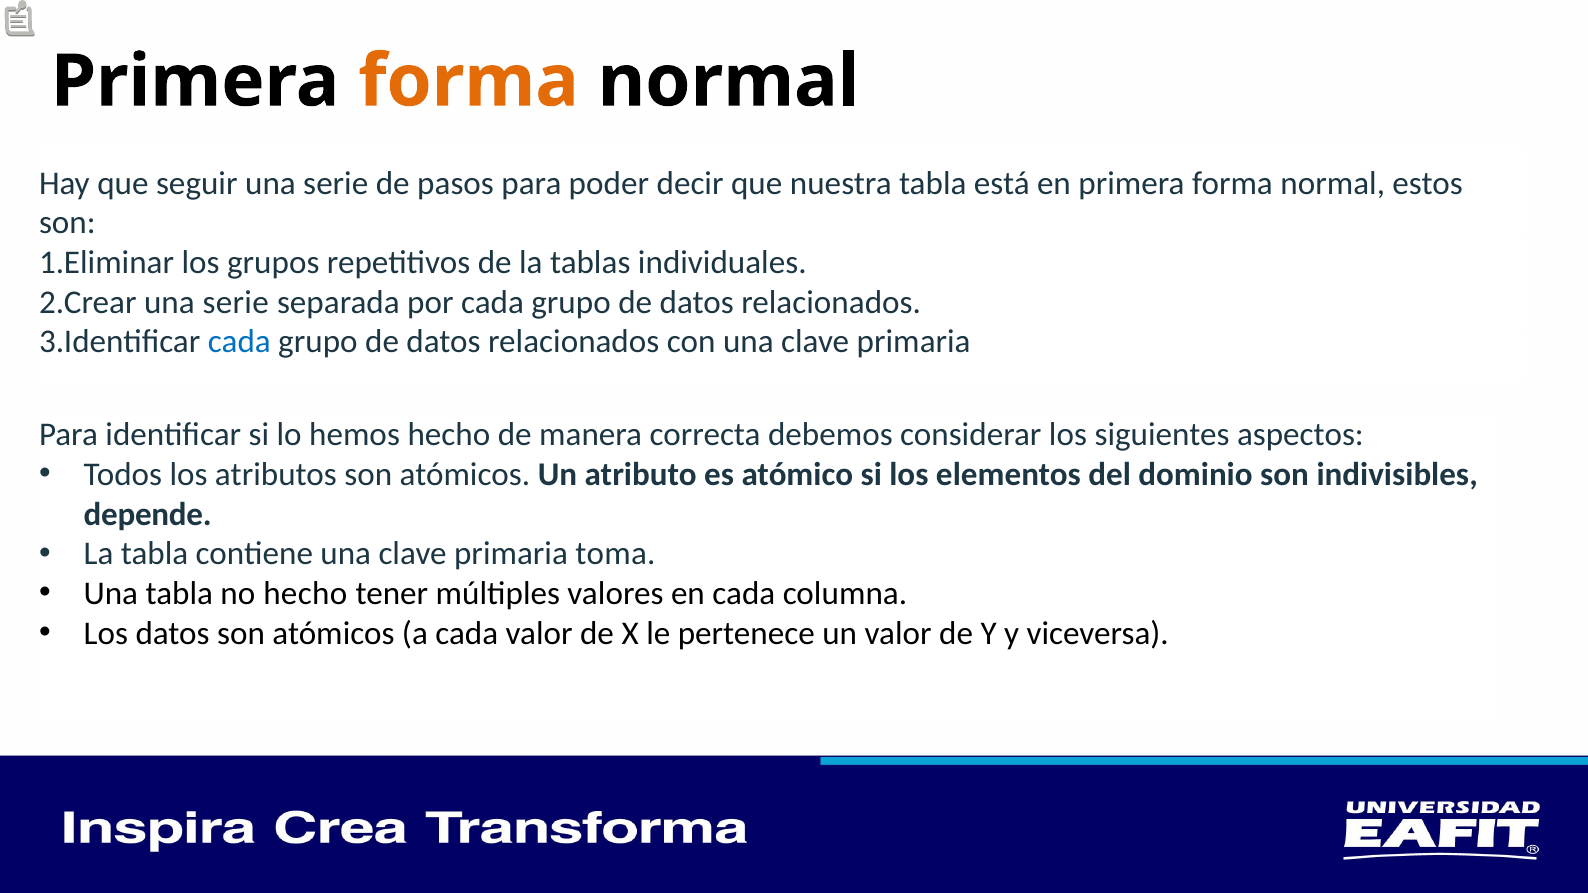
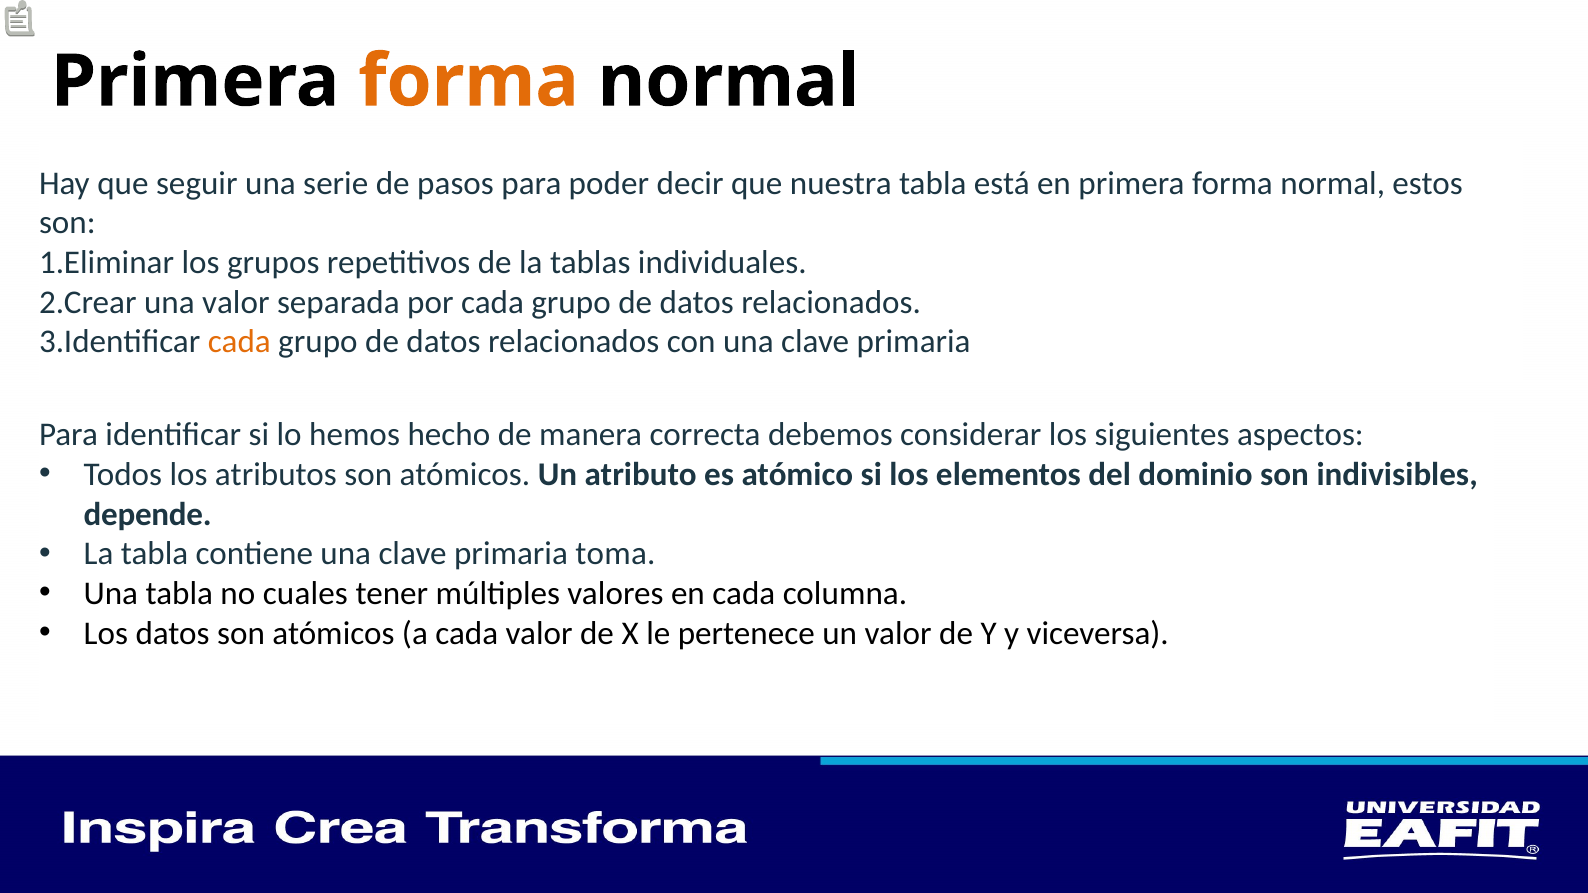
serie: serie -> valor (236, 302)
cada colour: blue -> orange (239, 342)
no hecho: hecho -> cuales (305, 594)
